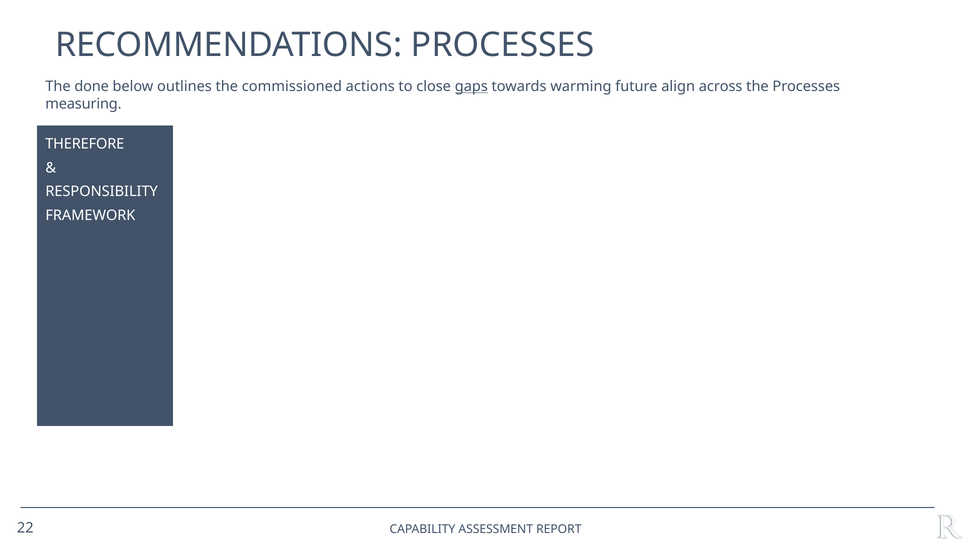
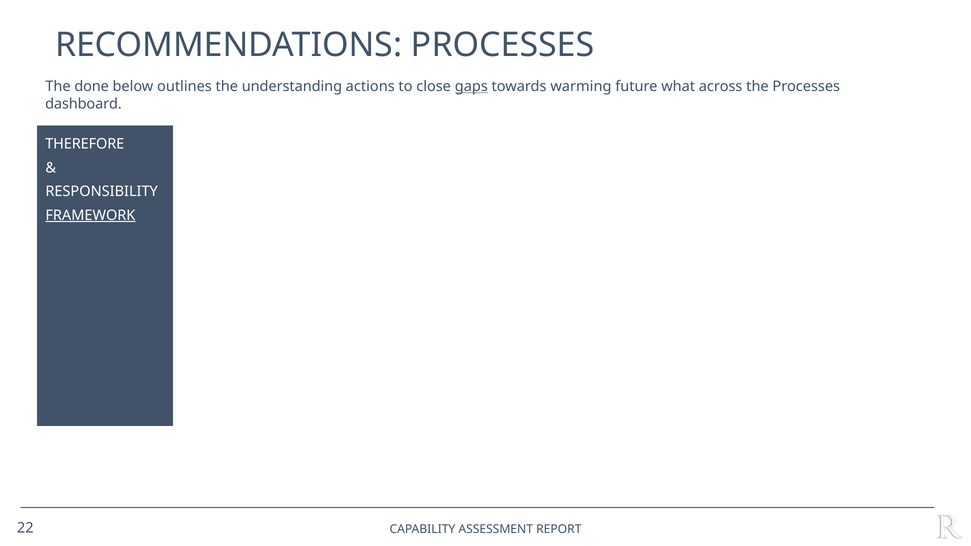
commissioned: commissioned -> understanding (292, 87)
align: align -> what (678, 87)
measuring: measuring -> dashboard (83, 104)
FRAMEWORK underline: none -> present (90, 215)
